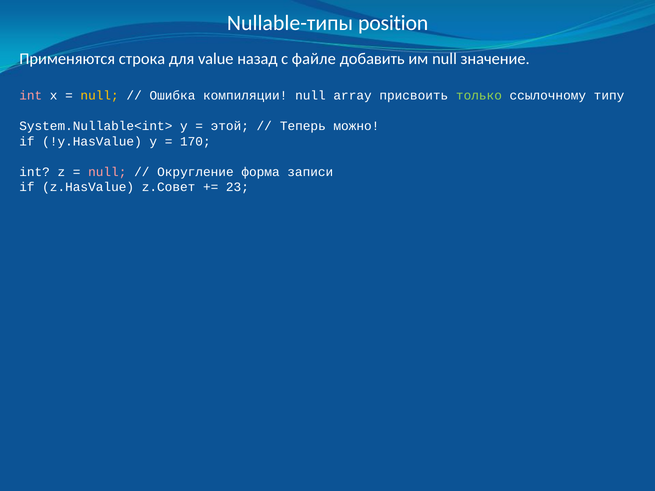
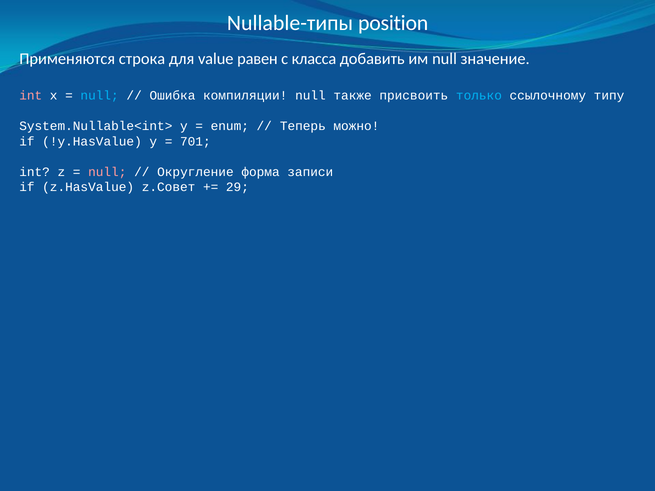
назад: назад -> равен (257, 59)
файле: файле -> класса (314, 59)
null colour: yellow -> light blue (100, 96)
array: array -> также (353, 96)
только colour: light green -> light blue (479, 96)
этой: этой -> enum (230, 126)
170: 170 -> 701 (195, 141)
23: 23 -> 29 (237, 187)
